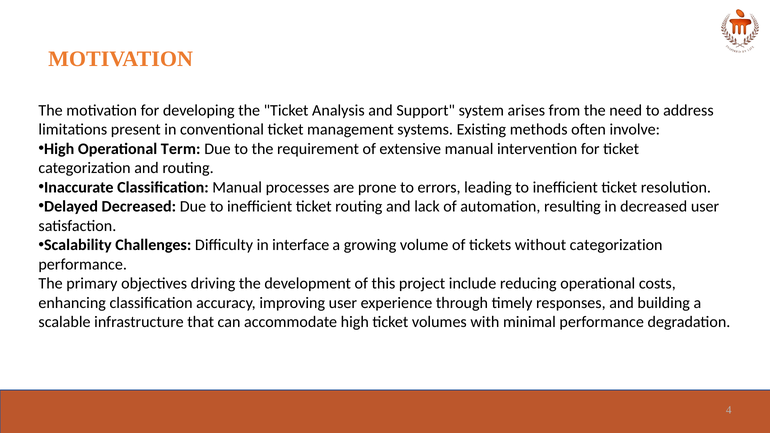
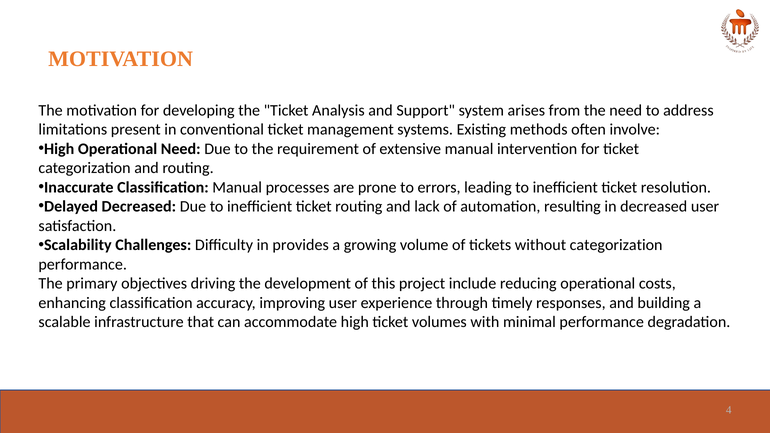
Operational Term: Term -> Need (181, 149)
interface: interface -> provides (301, 245)
